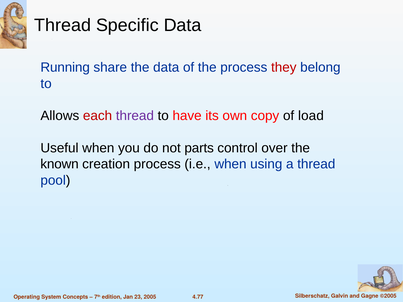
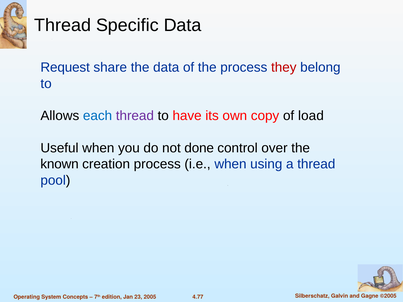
Running: Running -> Request (65, 68)
each colour: red -> blue (98, 116)
parts: parts -> done (199, 148)
